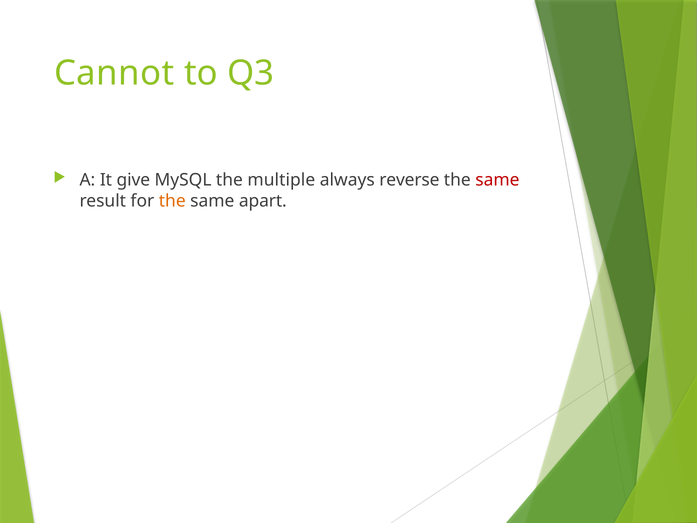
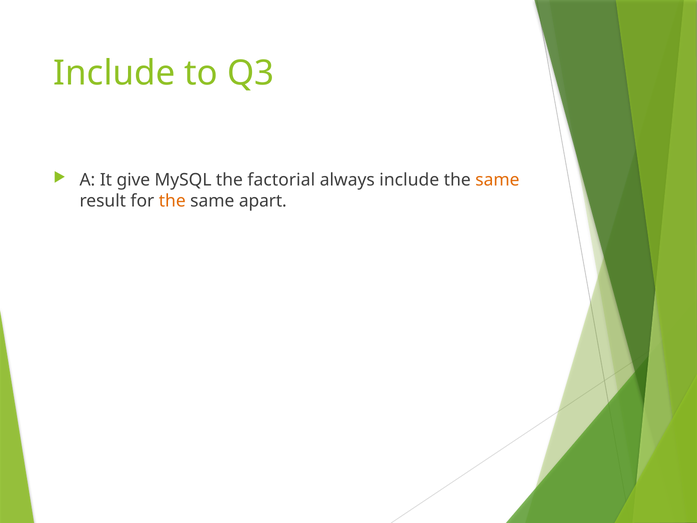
Cannot: Cannot -> Include (114, 73)
multiple: multiple -> factorial (281, 180)
always reverse: reverse -> include (409, 180)
same colour: red -> orange (497, 180)
